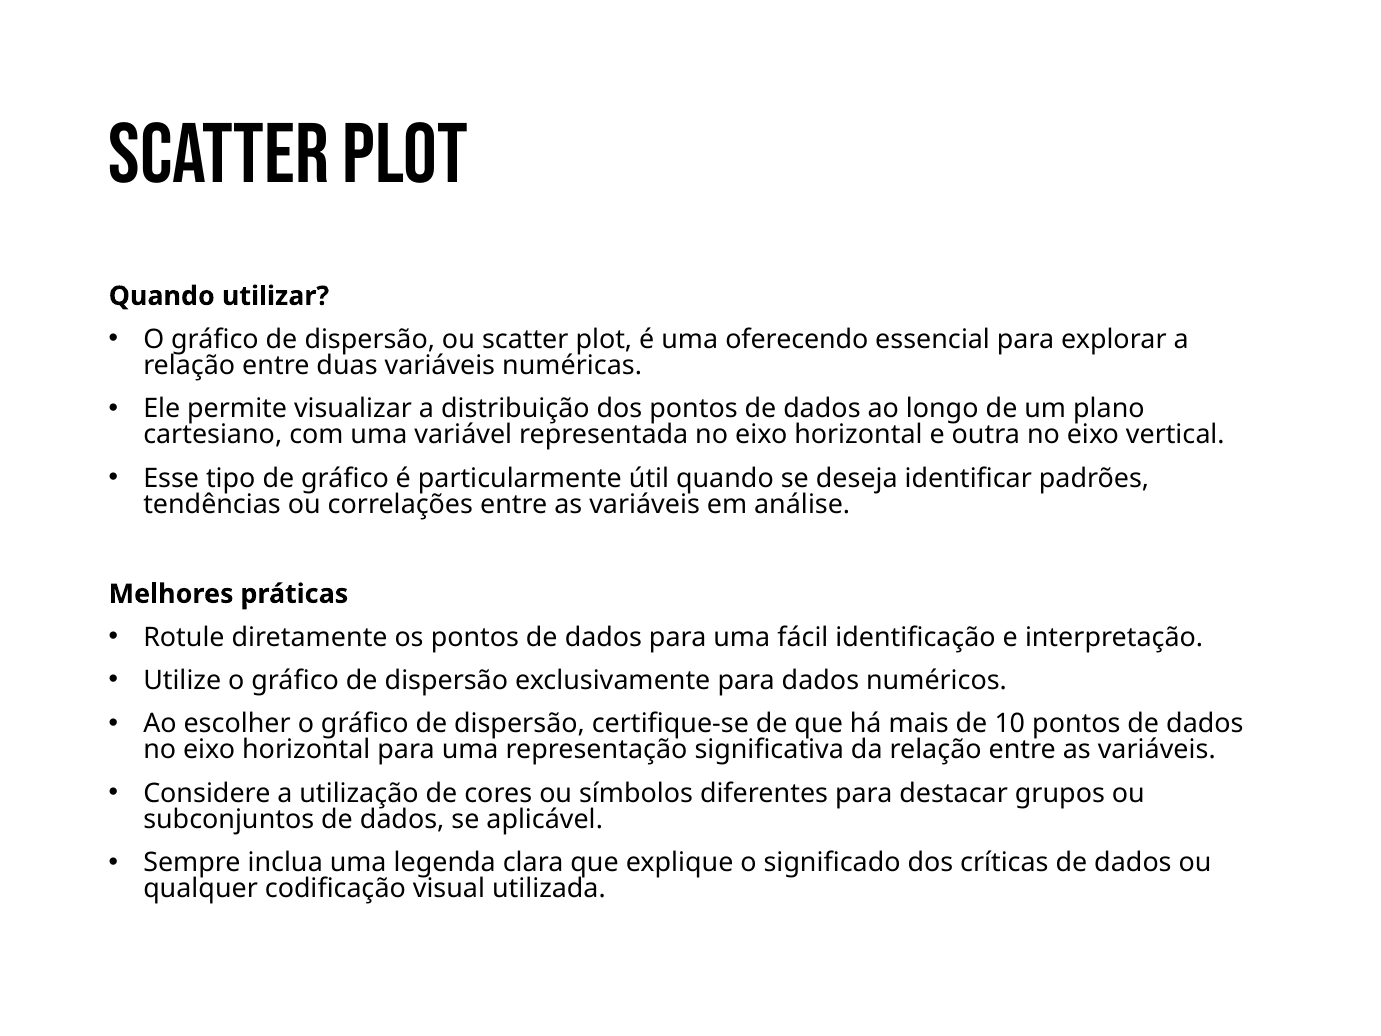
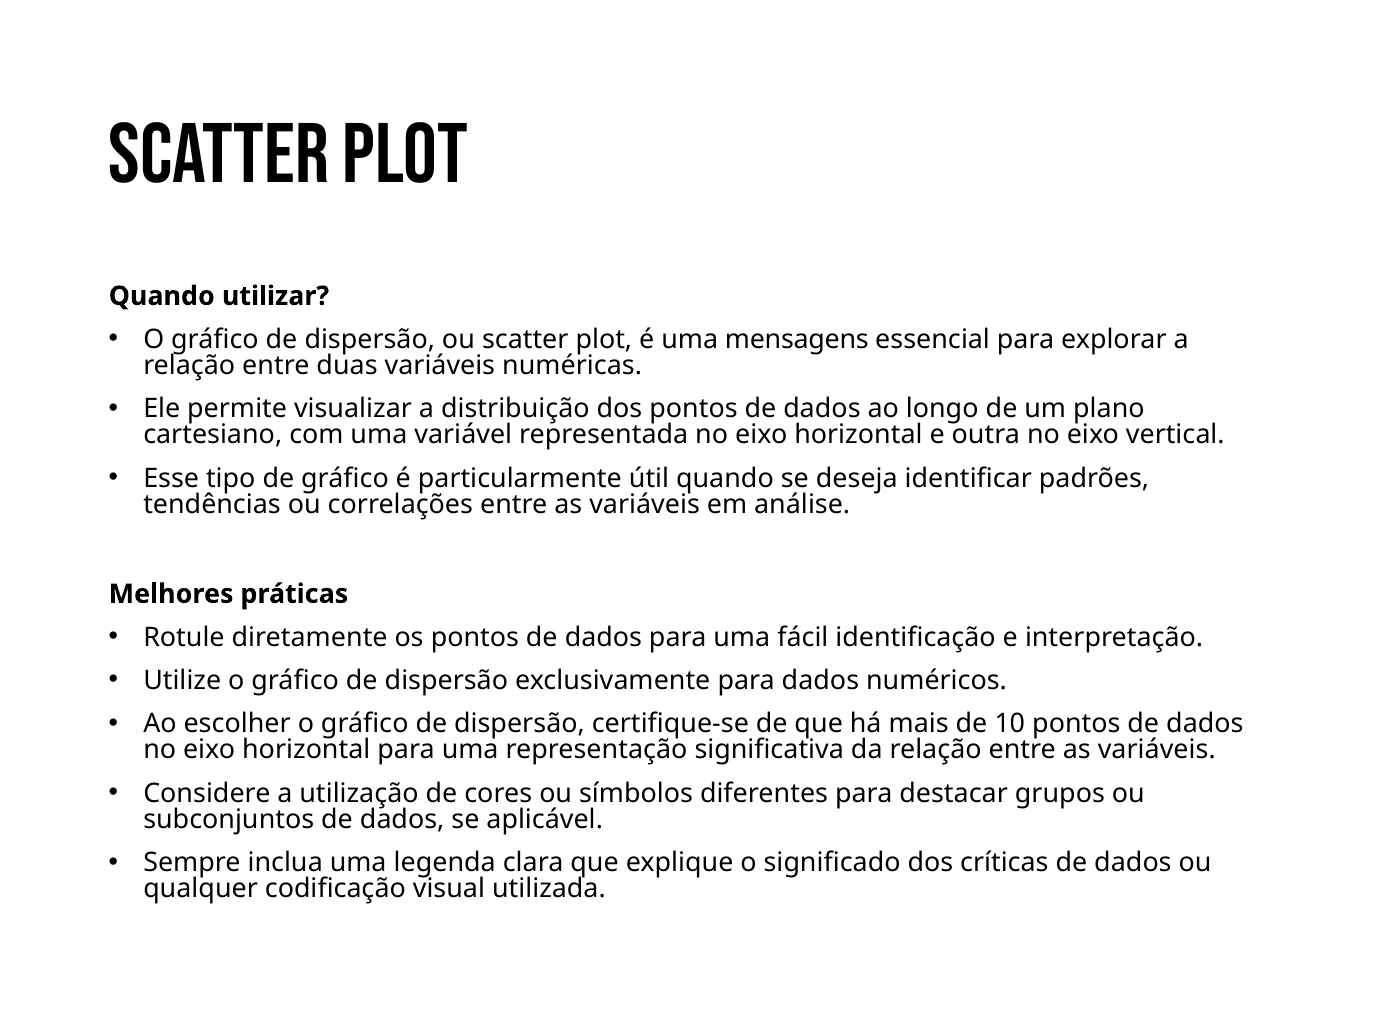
oferecendo: oferecendo -> mensagens (797, 339)
